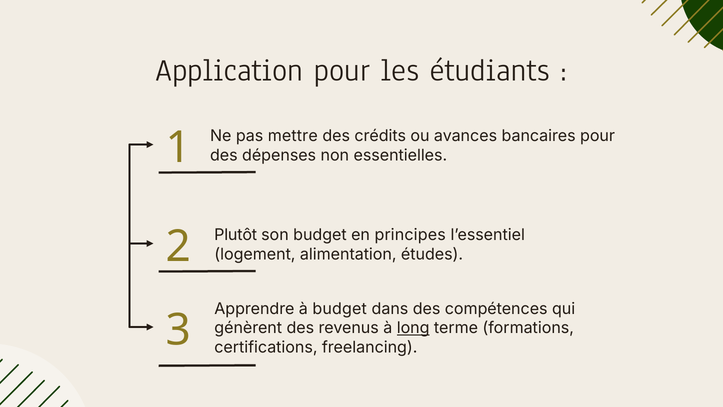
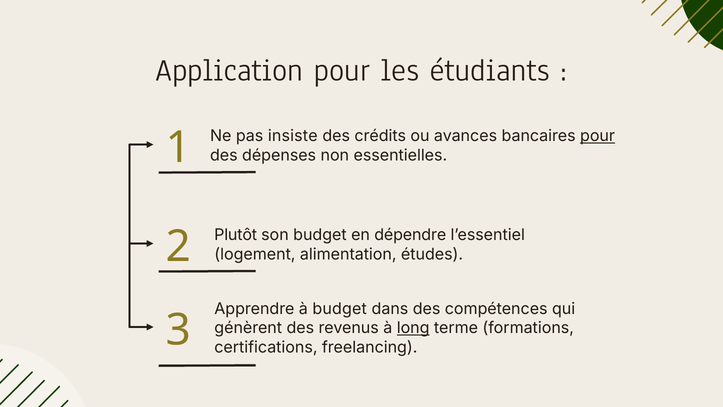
mettre: mettre -> insiste (293, 136)
pour underline: none -> present (598, 136)
principes: principes -> dépendre (410, 235)
